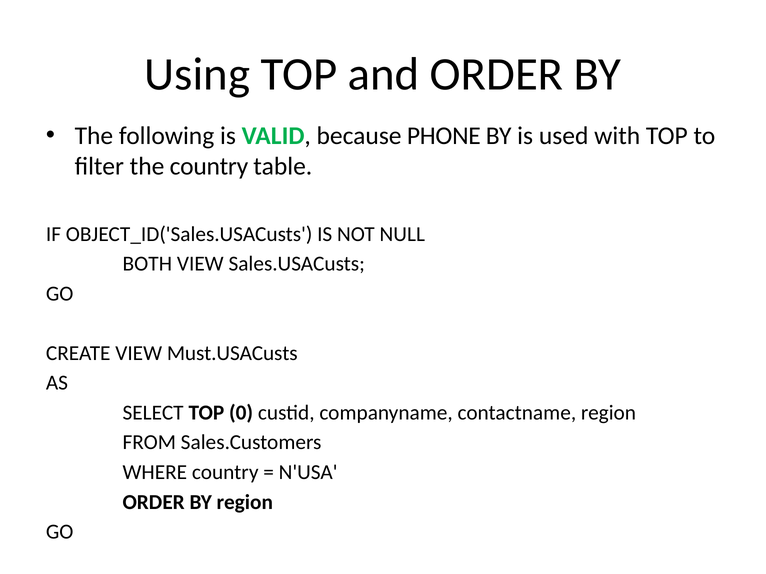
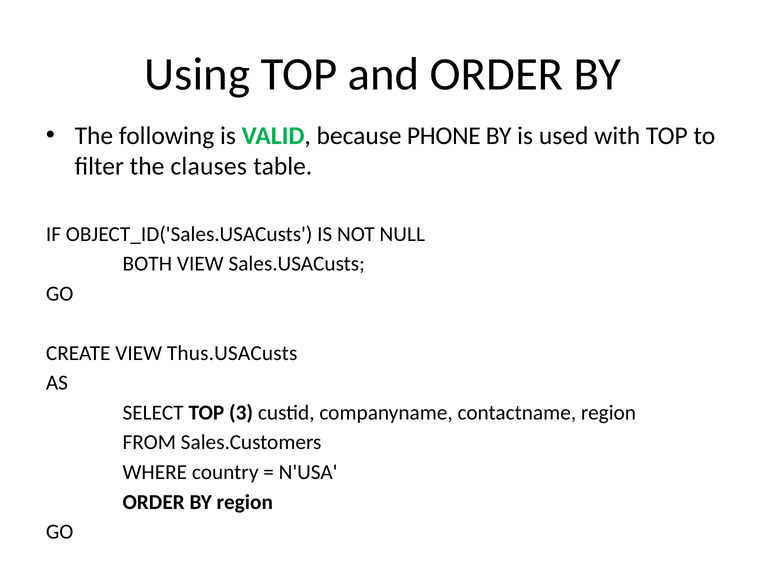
the country: country -> clauses (209, 166)
Must.USACusts: Must.USACusts -> Thus.USACusts (232, 353)
0: 0 -> 3 (241, 413)
